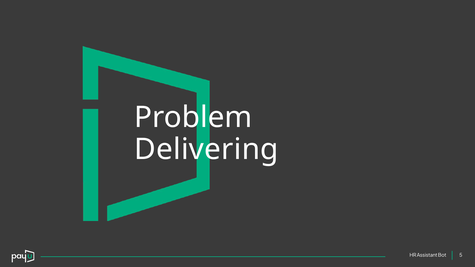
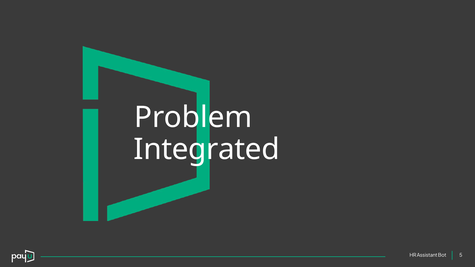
Delivering: Delivering -> Integrated (207, 149)
